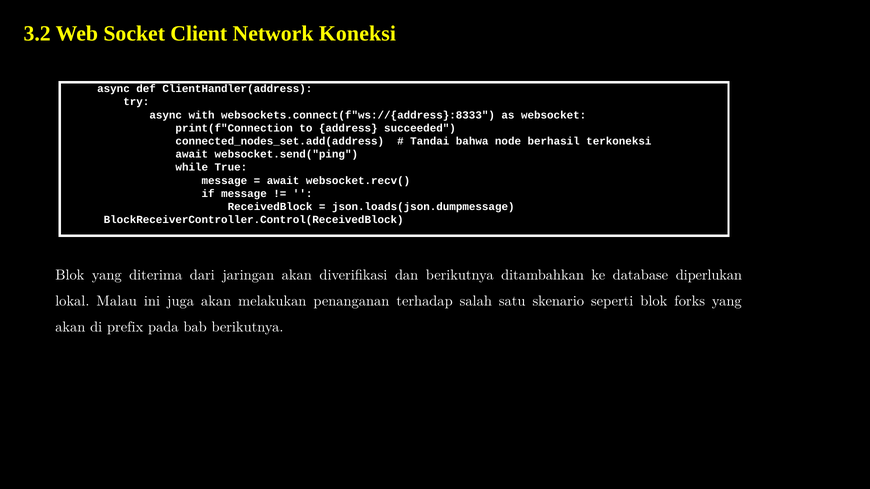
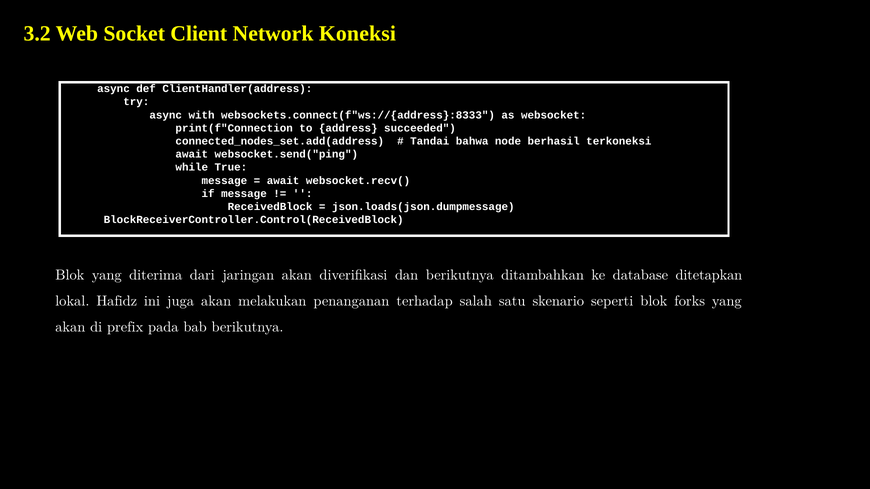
diperlukan: diperlukan -> ditetapkan (709, 275)
Malau: Malau -> Hafidz (117, 301)
